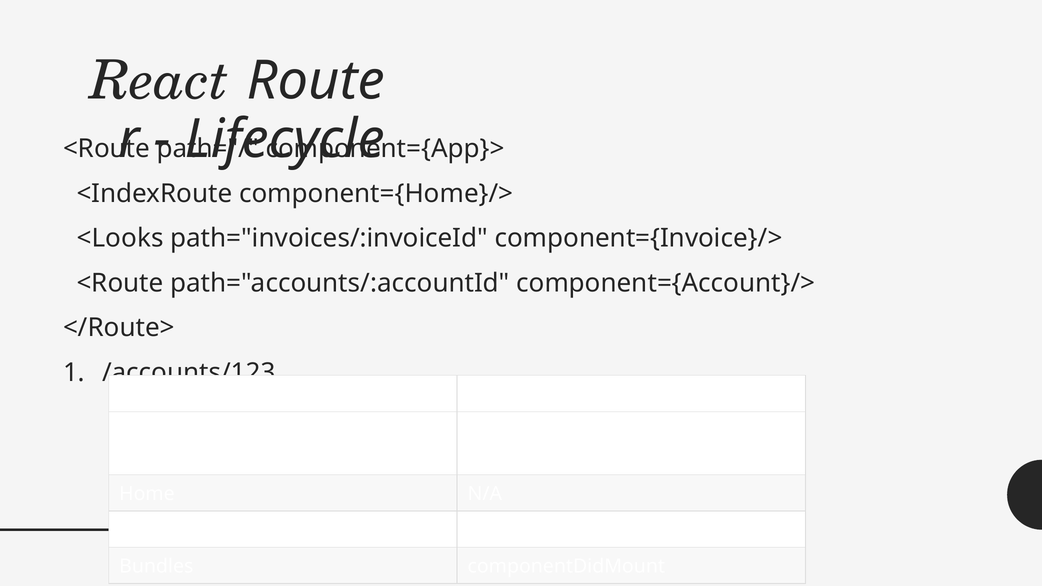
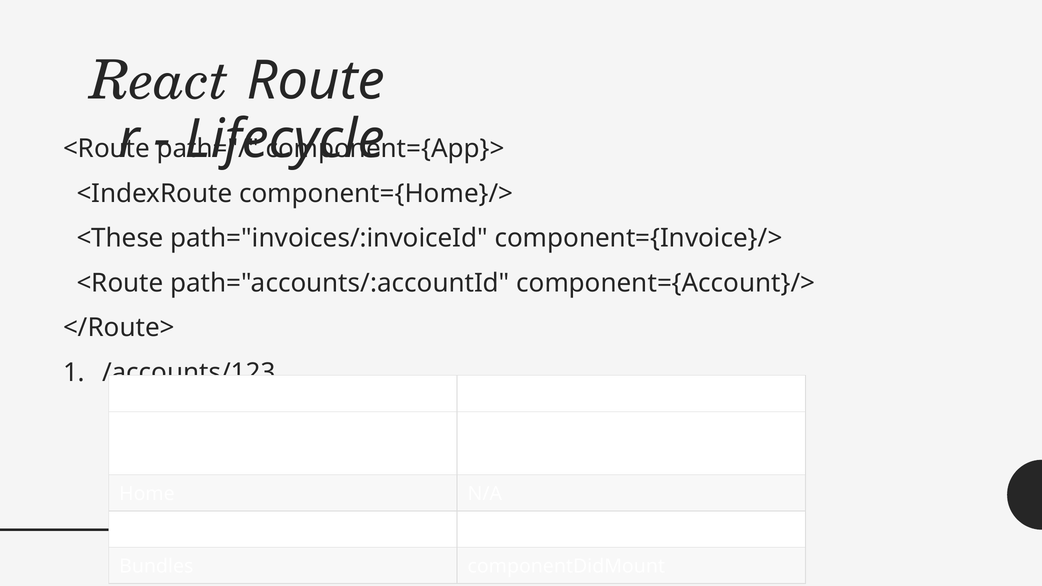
<Looks: <Looks -> <These (120, 238)
